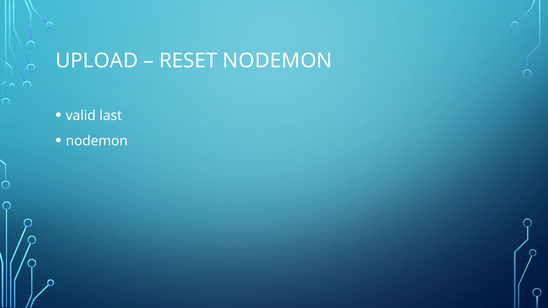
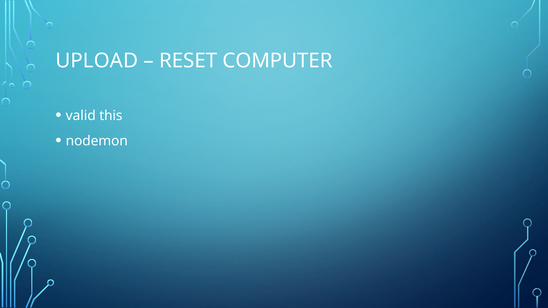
RESET NODEMON: NODEMON -> COMPUTER (278, 61)
last: last -> this (111, 116)
